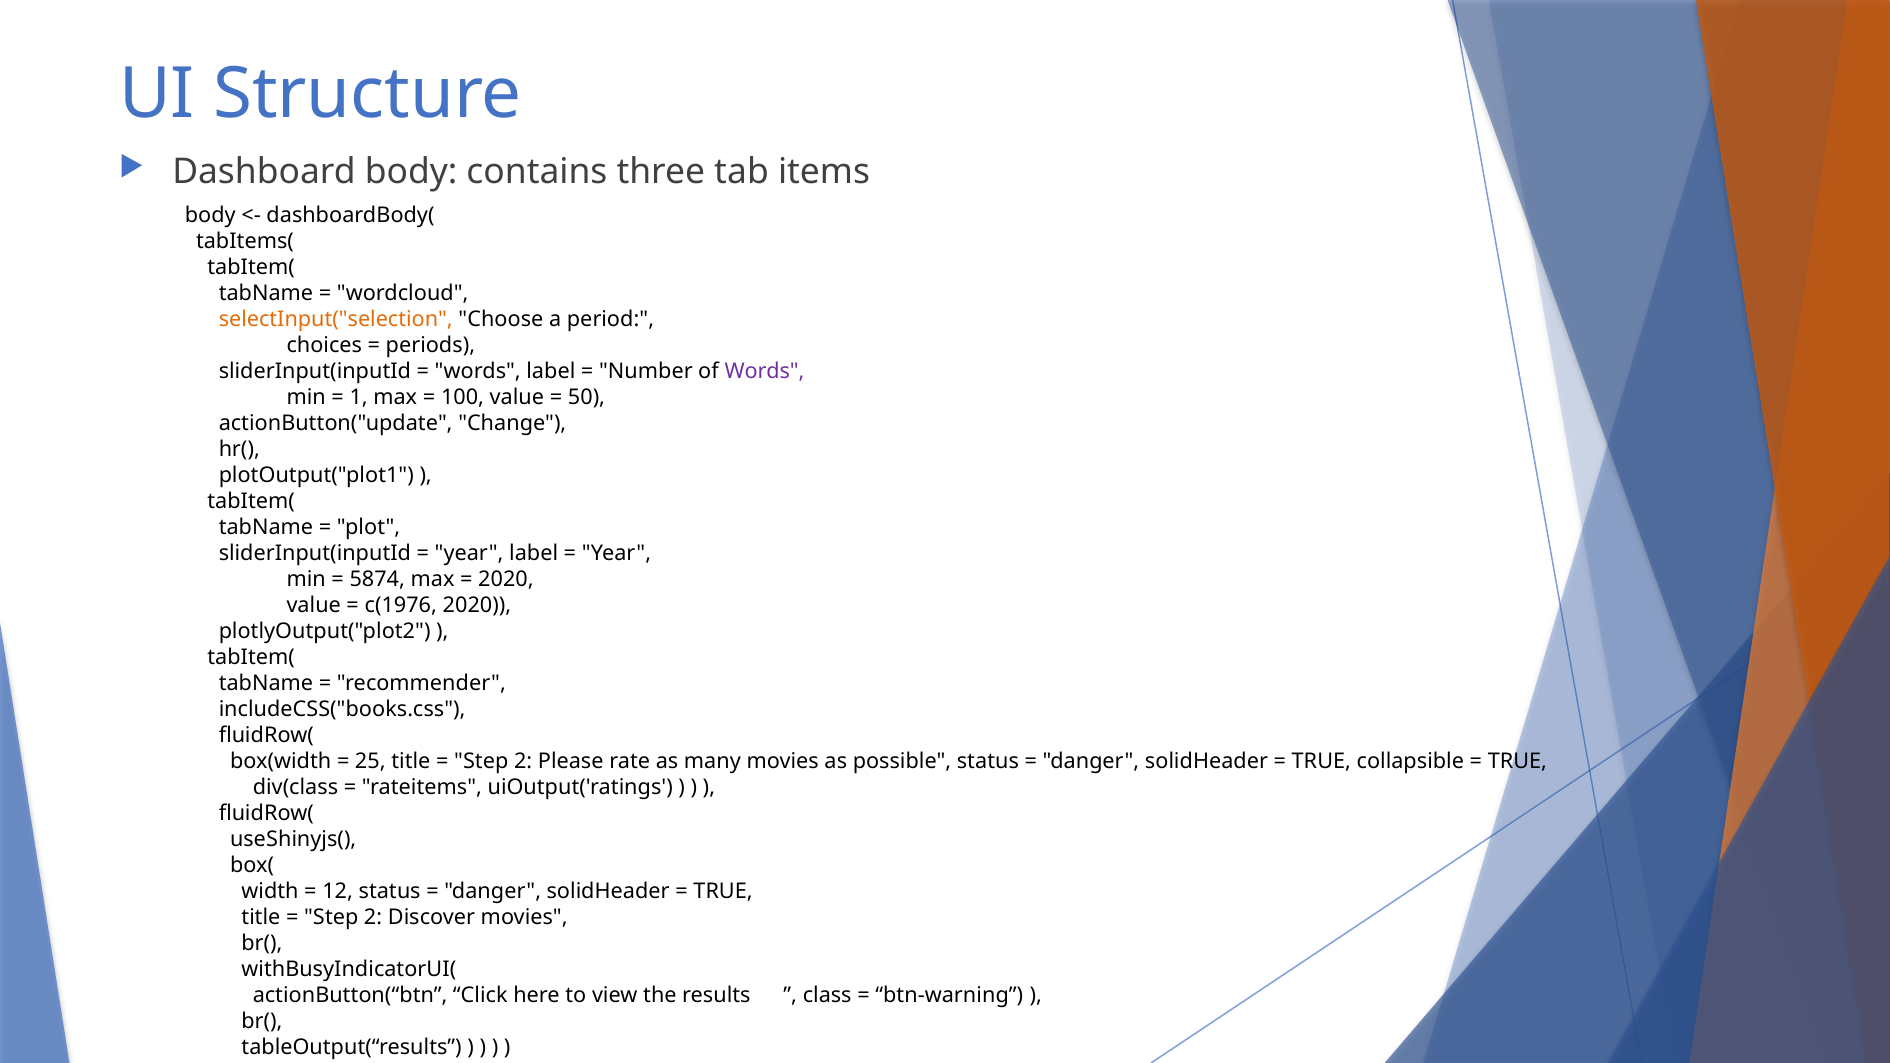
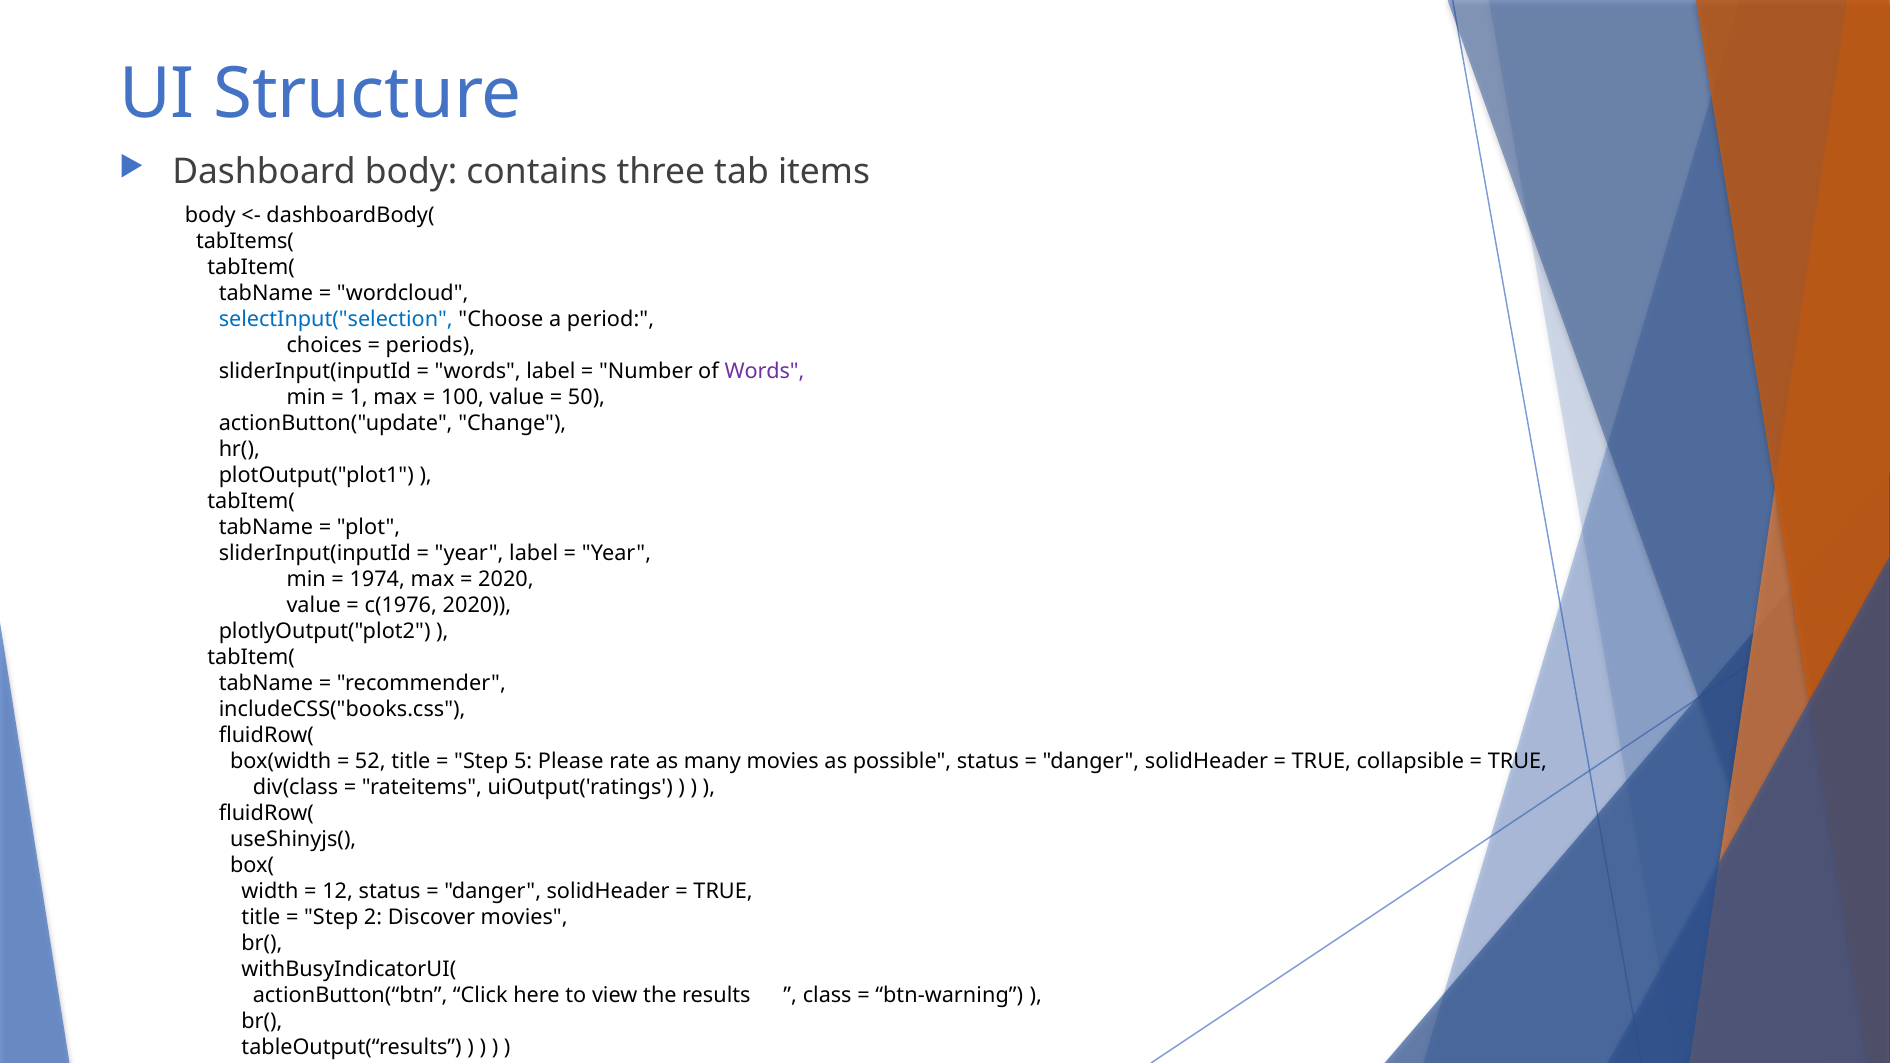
selectInput("selection colour: orange -> blue (336, 319)
5874: 5874 -> 1974 (377, 579)
25: 25 -> 52 (370, 761)
2: 2 -> 5 (523, 761)
